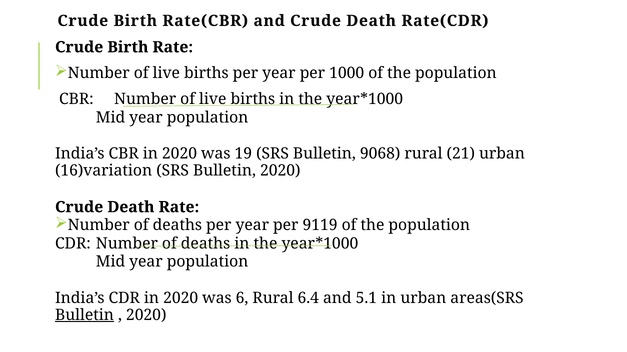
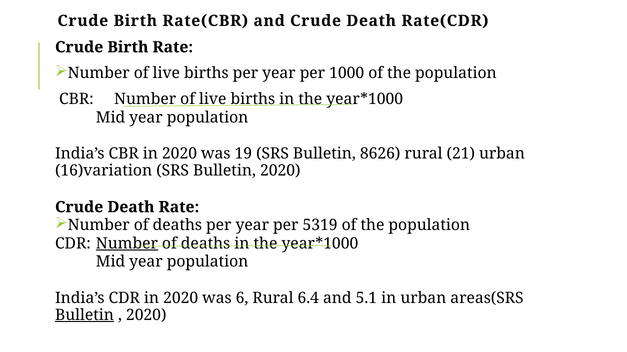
9068: 9068 -> 8626 (380, 154)
9119: 9119 -> 5319 (320, 226)
Number underline: none -> present (127, 244)
